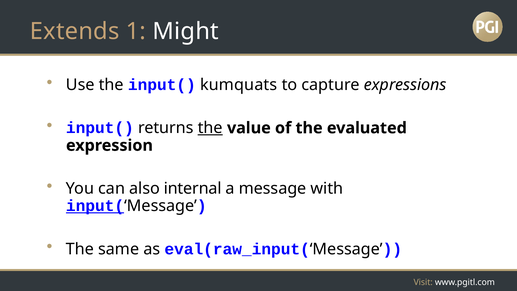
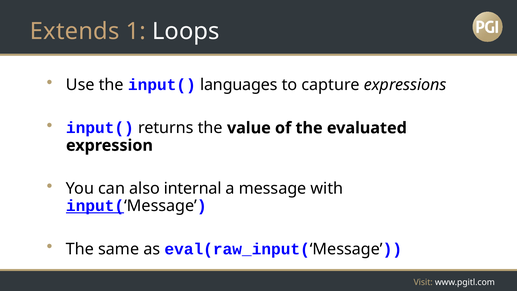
Might: Might -> Loops (186, 31)
kumquats: kumquats -> languages (239, 85)
the underline: present -> none (210, 128)
